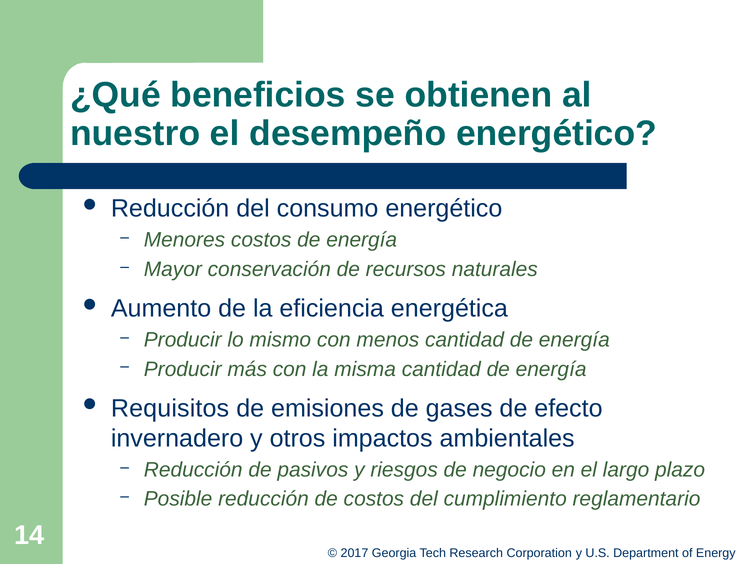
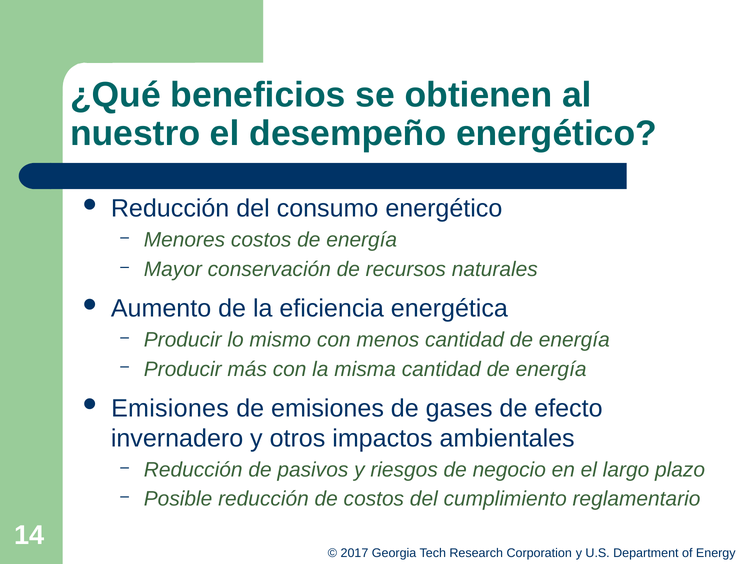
Requisitos: Requisitos -> Emisiones (170, 408)
